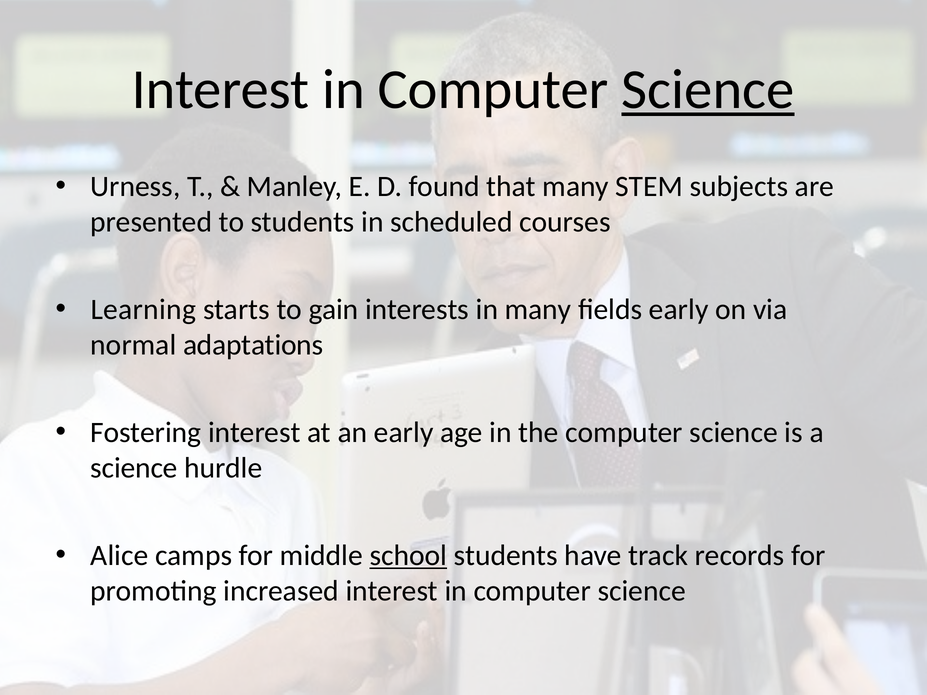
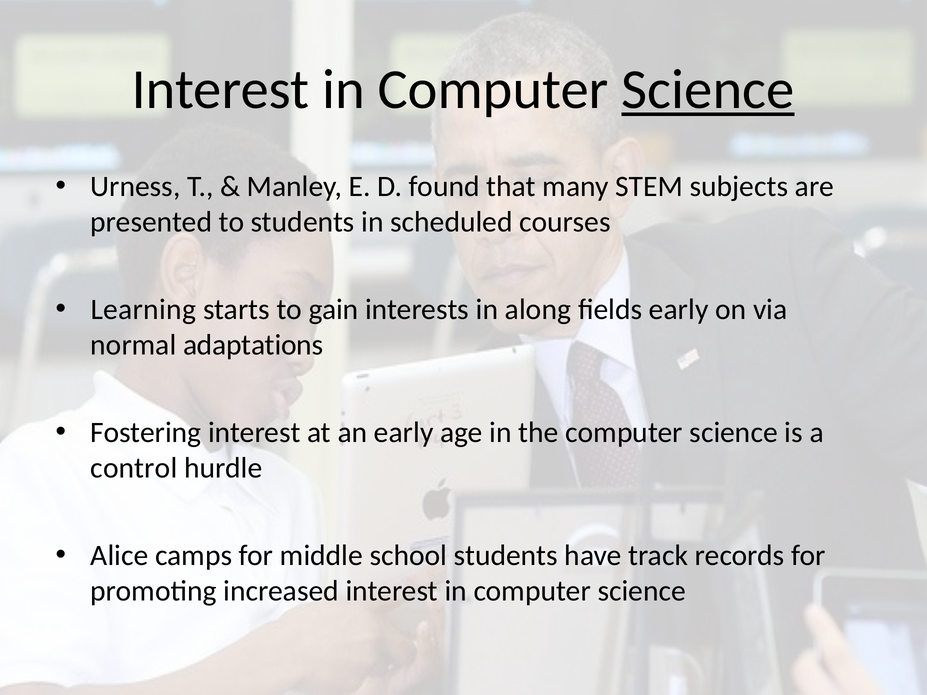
in many: many -> along (538, 310)
science: science -> control (134, 468)
school underline: present -> none (408, 556)
